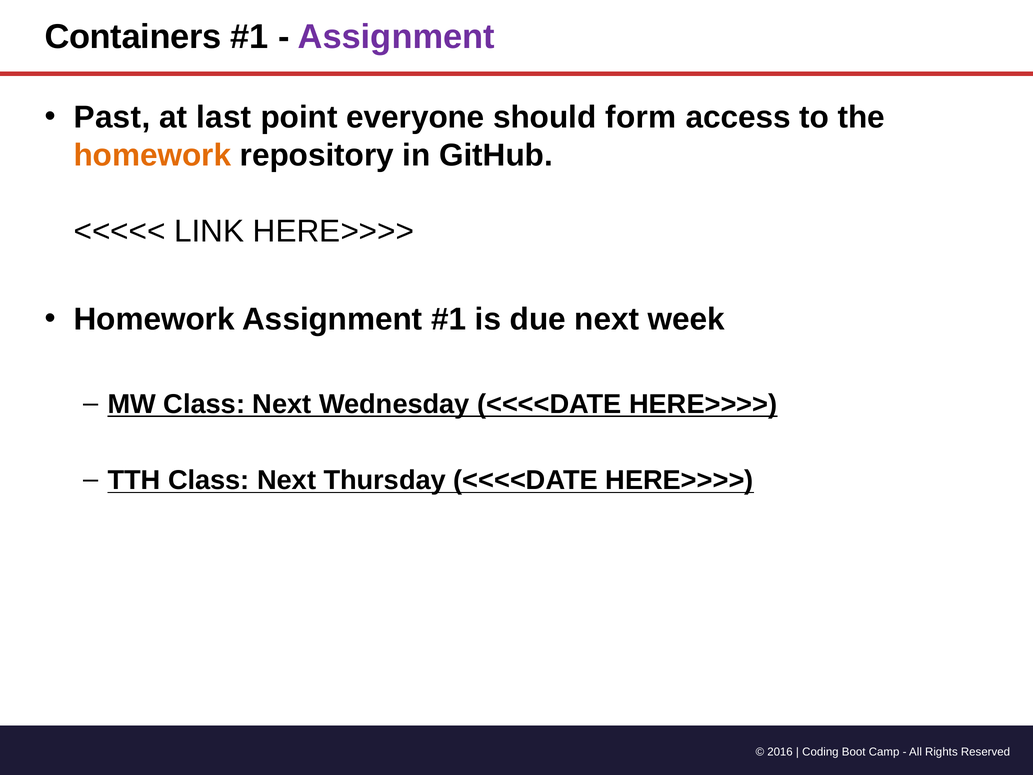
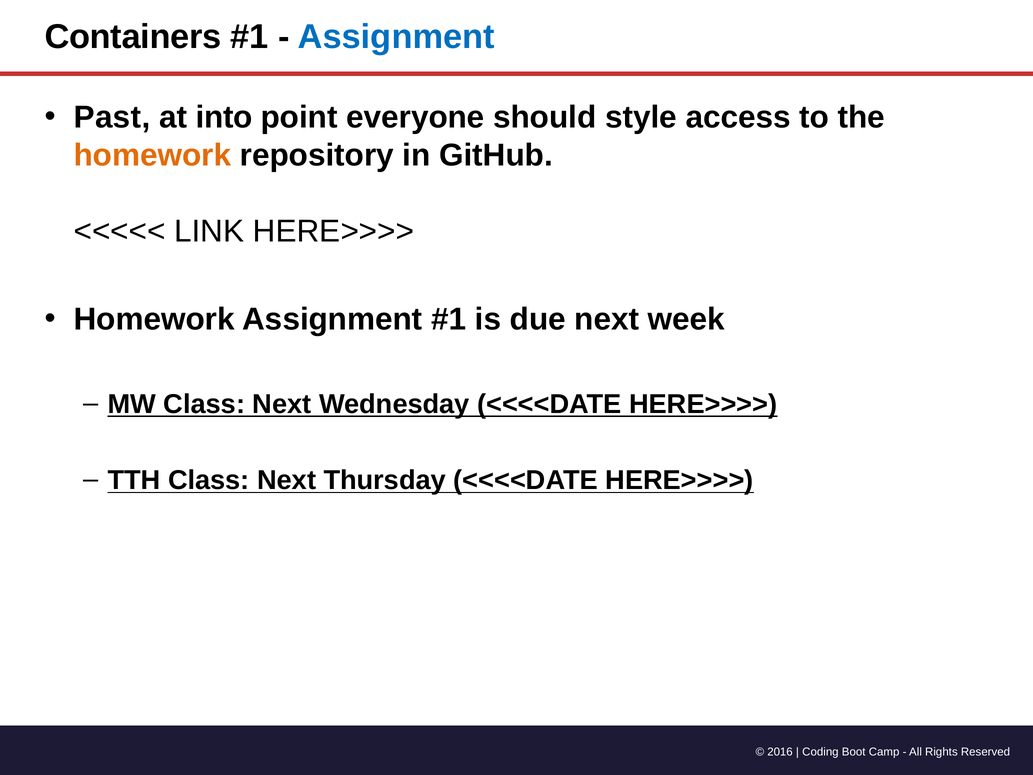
Assignment colour: purple -> blue (396, 37)
last: last -> into (224, 118)
form: form -> style (641, 118)
